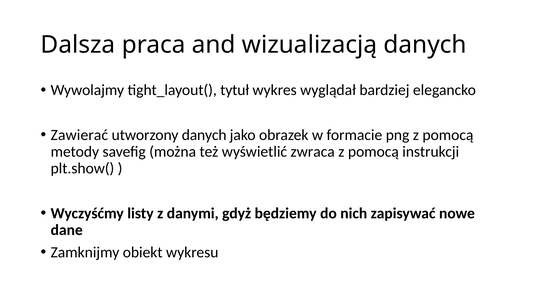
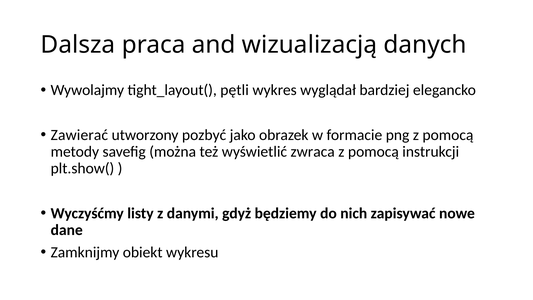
tytuł: tytuł -> pętli (235, 90)
utworzony danych: danych -> pozbyć (204, 135)
